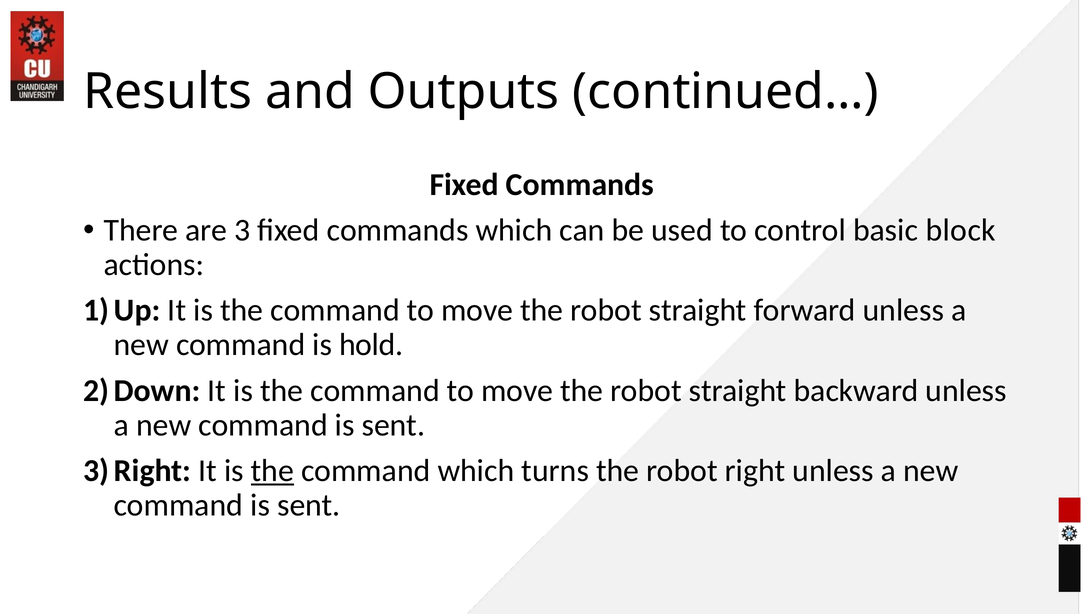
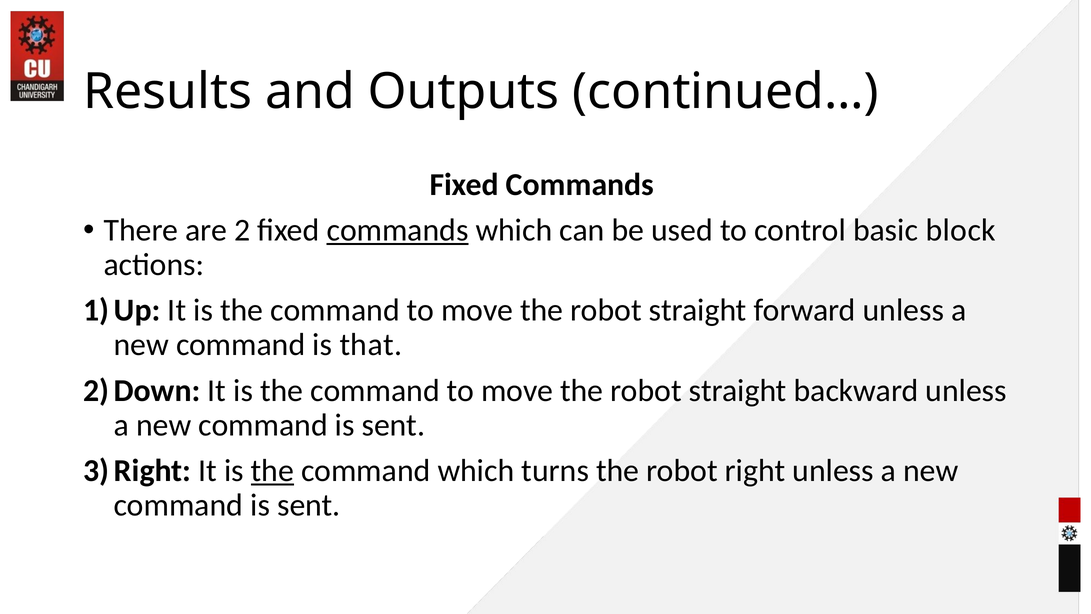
3: 3 -> 2 (242, 230)
commands underline: none -> present (398, 230)
hold: hold -> that (371, 345)
